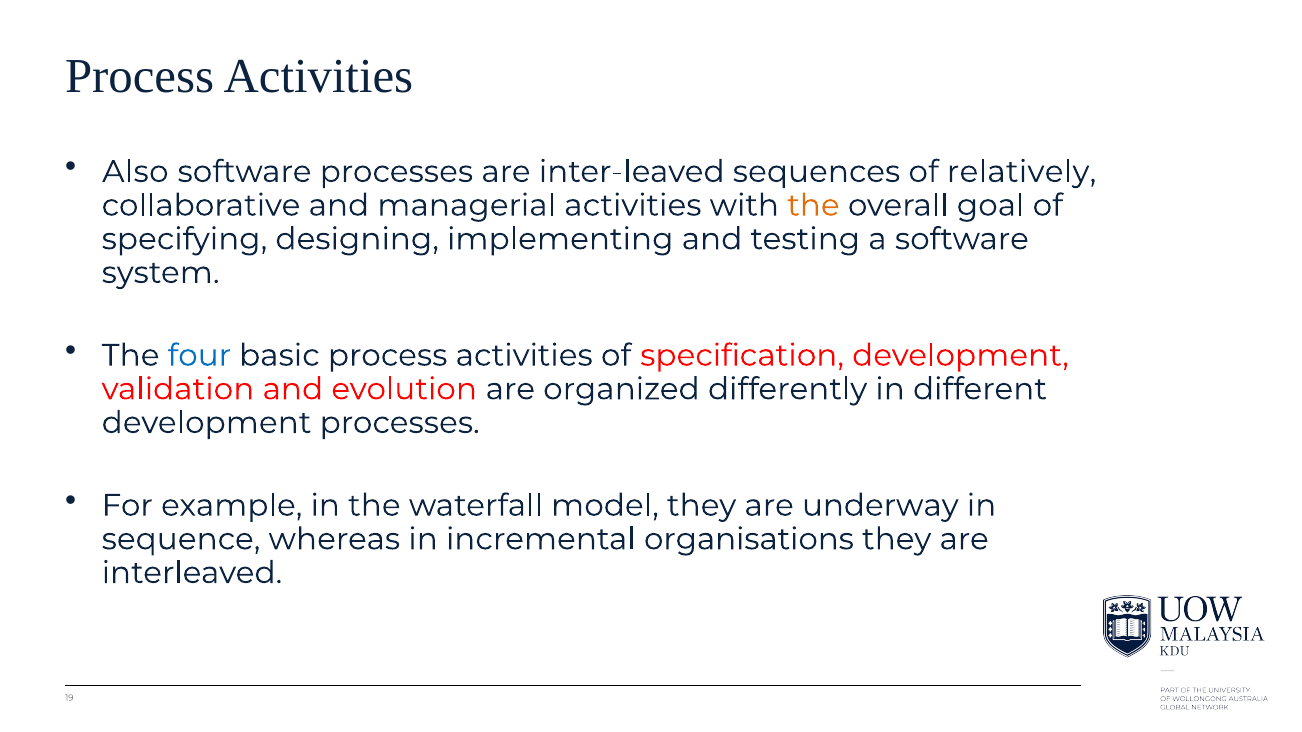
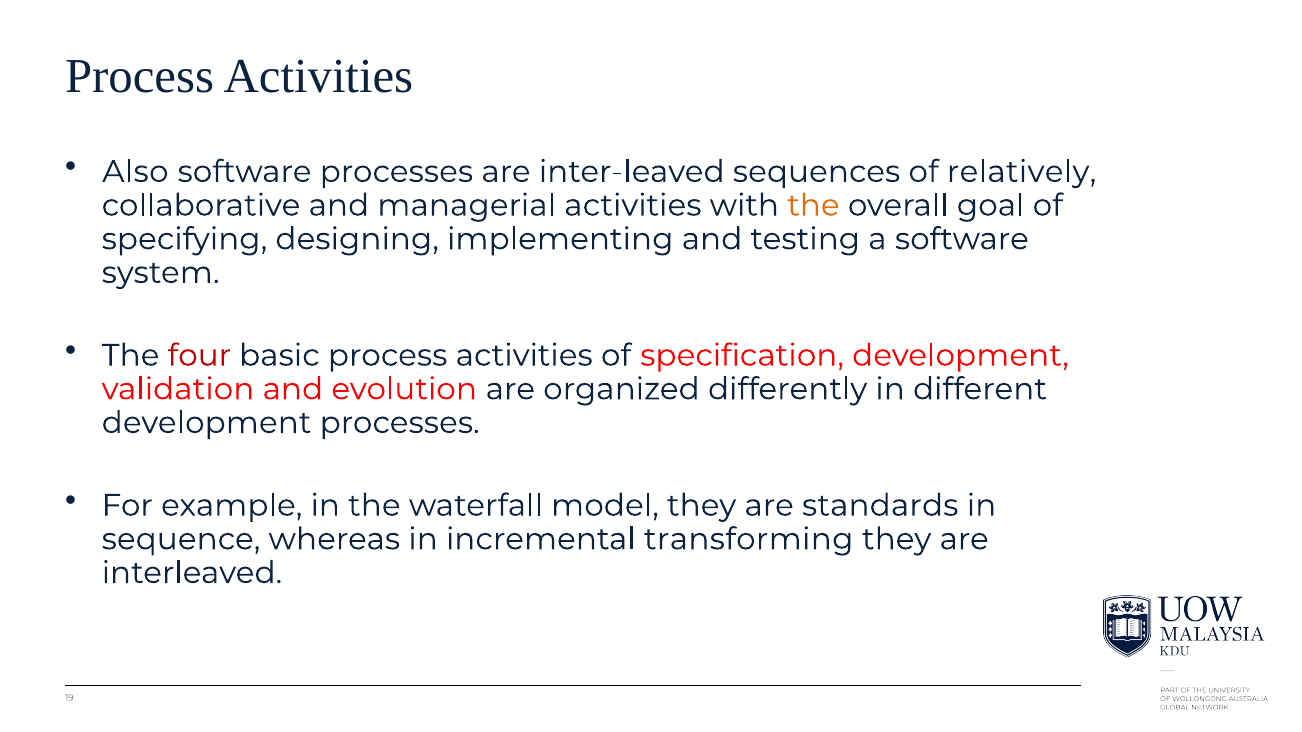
four colour: blue -> red (199, 356)
underway: underway -> standards (880, 506)
organisations: organisations -> transforming (749, 539)
